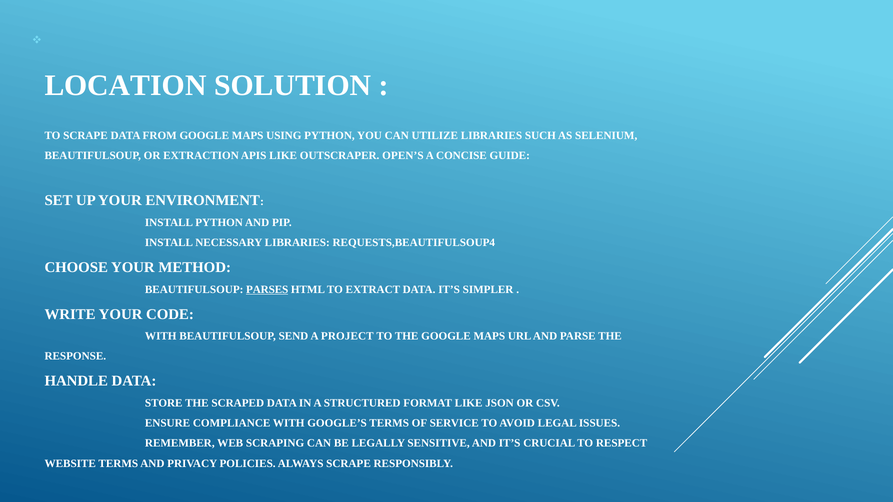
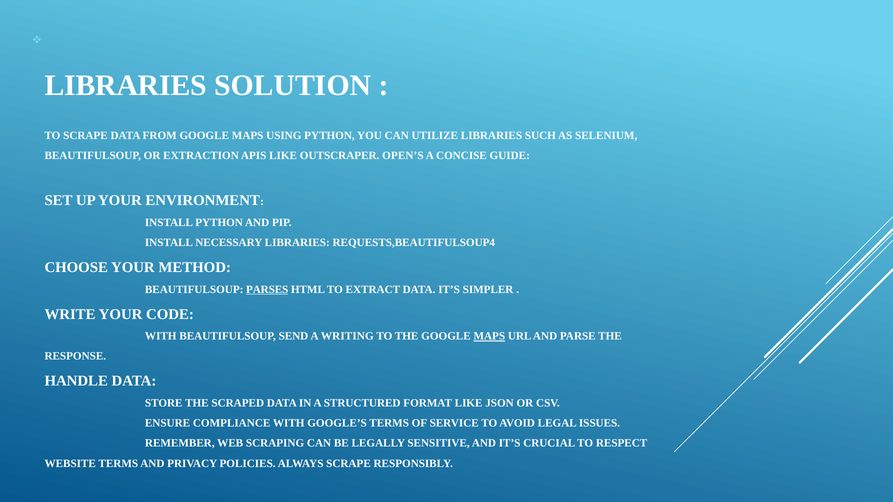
LOCATION: LOCATION -> LIBRARIES (126, 86)
PROJECT: PROJECT -> WRITING (347, 336)
MAPS underline: none -> present (489, 336)
